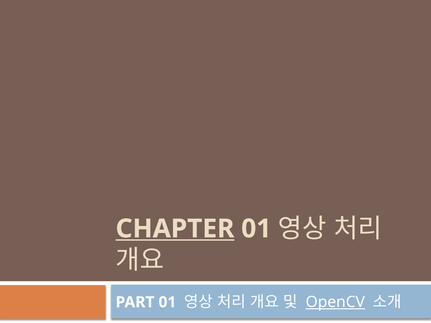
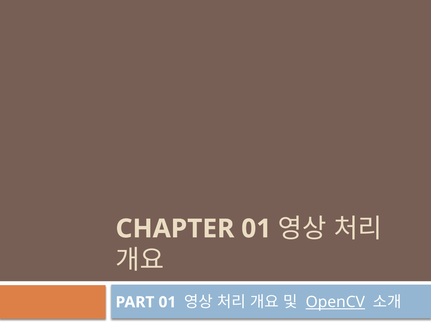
CHAPTER underline: present -> none (175, 229)
